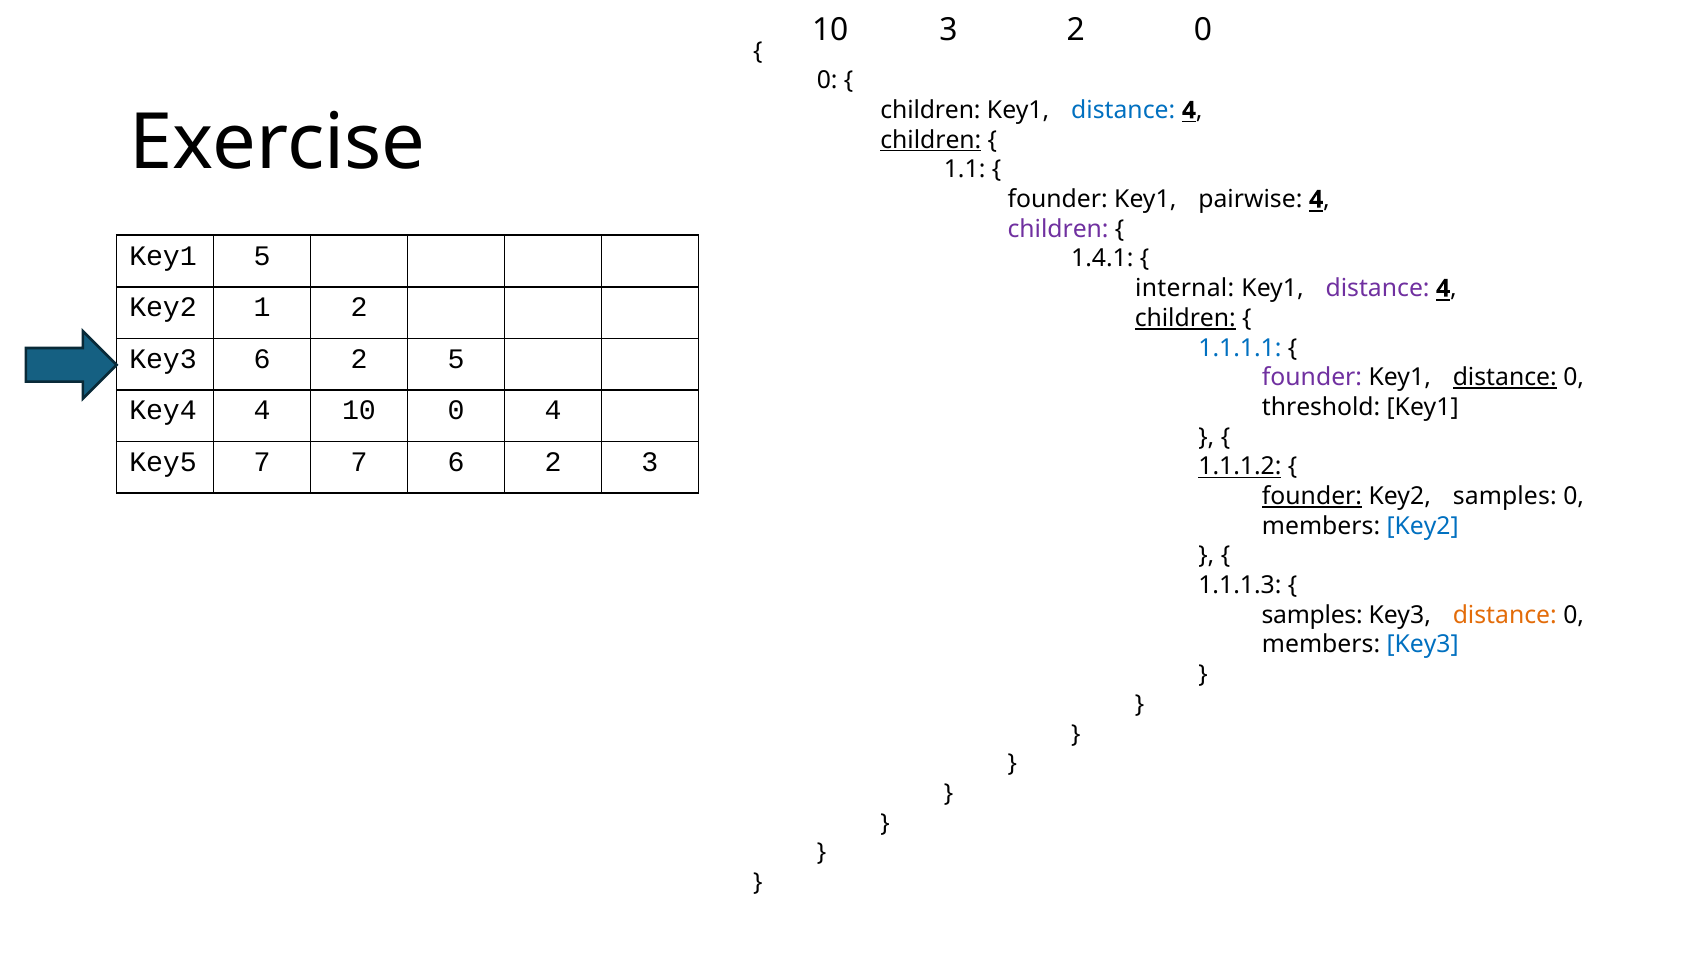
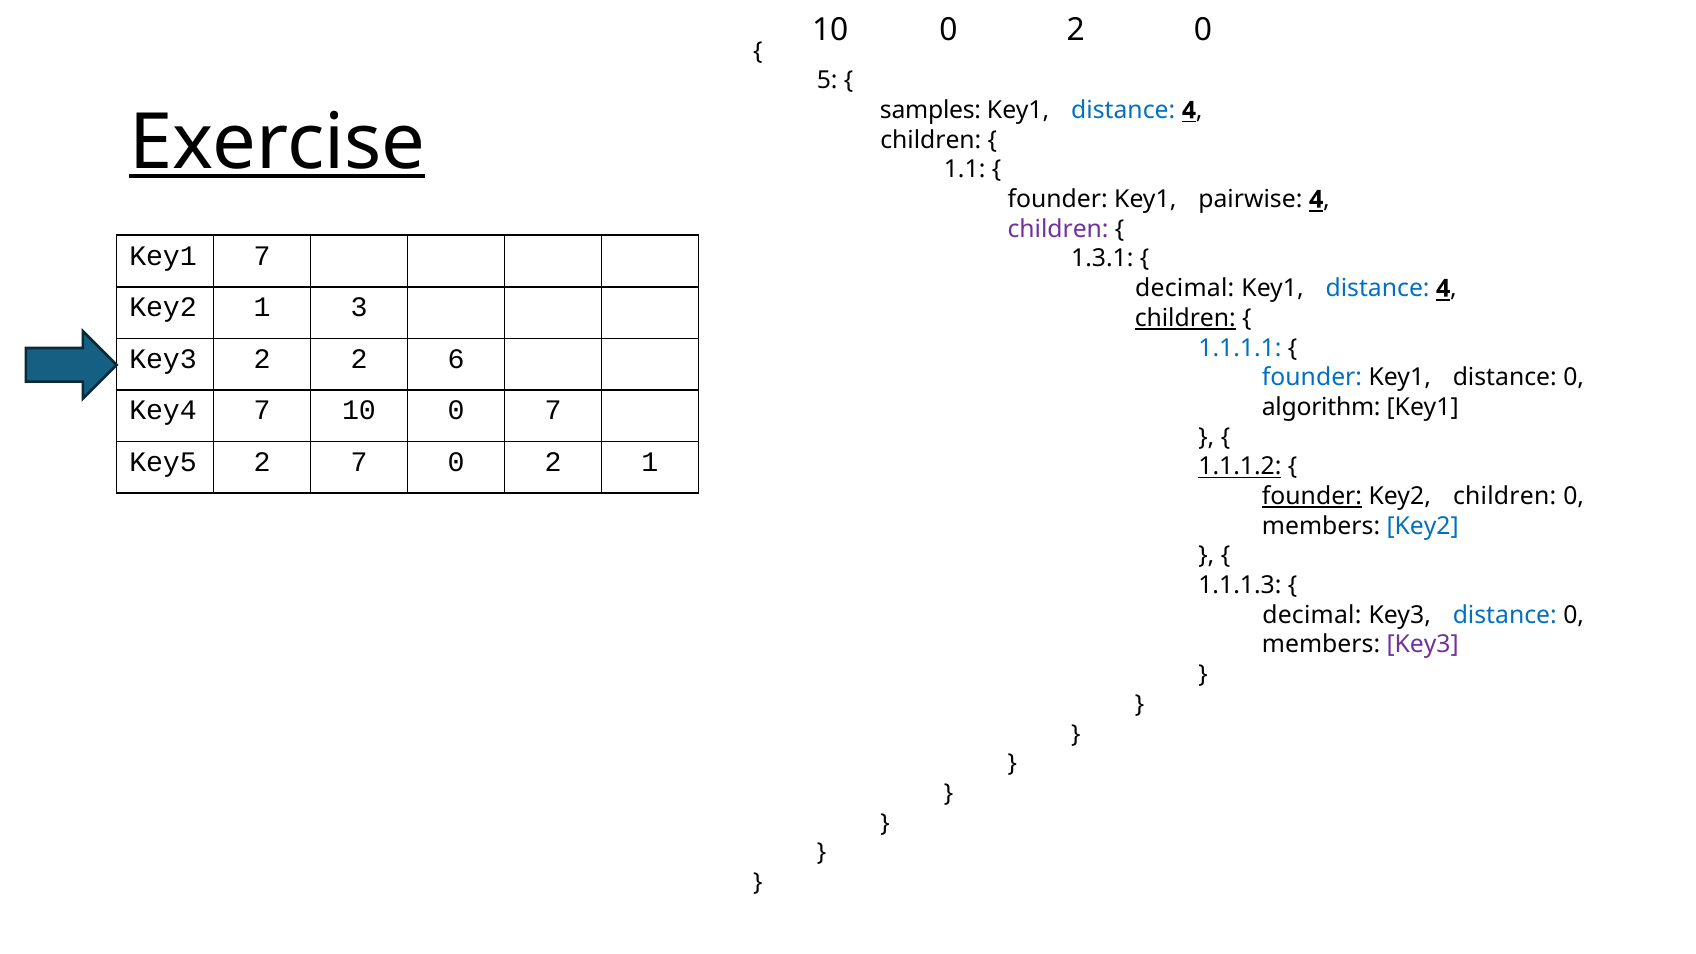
3: 3 -> 0 (948, 30)
0: 0 -> 5 (827, 81)
children: children -> samples (931, 110)
Exercise underline: none -> present (277, 142)
children underline: present -> none (931, 140)
Key1 5: 5 -> 7 (262, 256)
1.4.1: 1.4.1 -> 1.3.1 (1102, 259)
internal: internal -> decimal (1185, 288)
distance colour: purple -> blue (1378, 288)
1 2: 2 -> 3 (359, 307)
Key3 6: 6 -> 2 (262, 359)
2 5: 5 -> 6 (456, 359)
founder colour: purple -> blue (1312, 378)
distance underline: present -> none (1505, 378)
Key4 4: 4 -> 7 (262, 410)
0 4: 4 -> 7 (553, 410)
threshold: threshold -> algorithm (1321, 407)
Key5 7: 7 -> 2 (262, 462)
7 6: 6 -> 0 (456, 462)
2 3: 3 -> 1 (650, 462)
Key2 samples: samples -> children (1505, 496)
samples: samples -> decimal (1312, 615)
distance colour: orange -> blue (1505, 615)
Key3 colour: blue -> purple (1423, 645)
